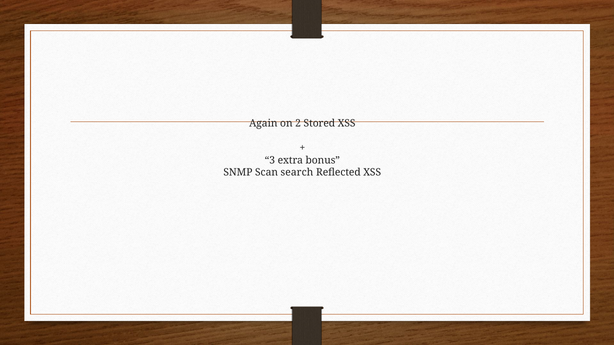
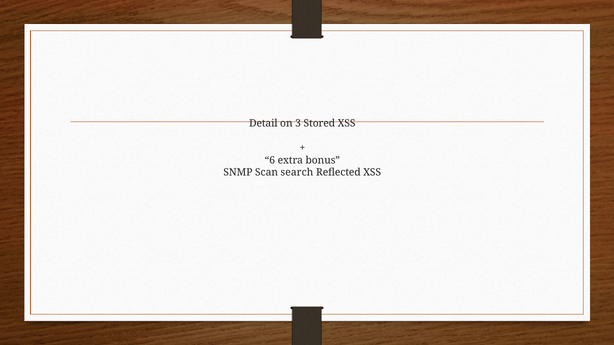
Again: Again -> Detail (263, 124)
2: 2 -> 3 (298, 124)
3: 3 -> 6 (270, 160)
